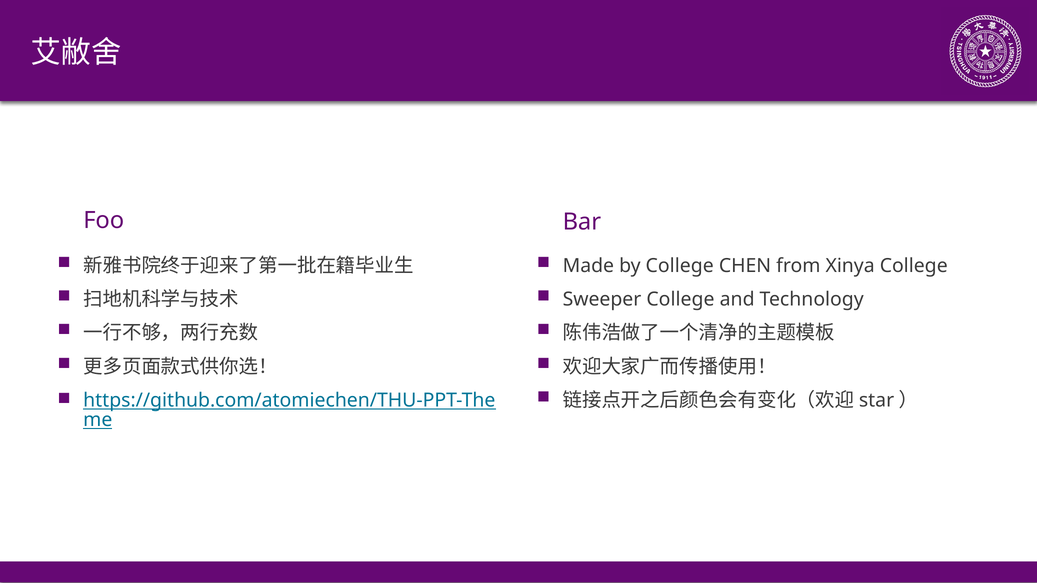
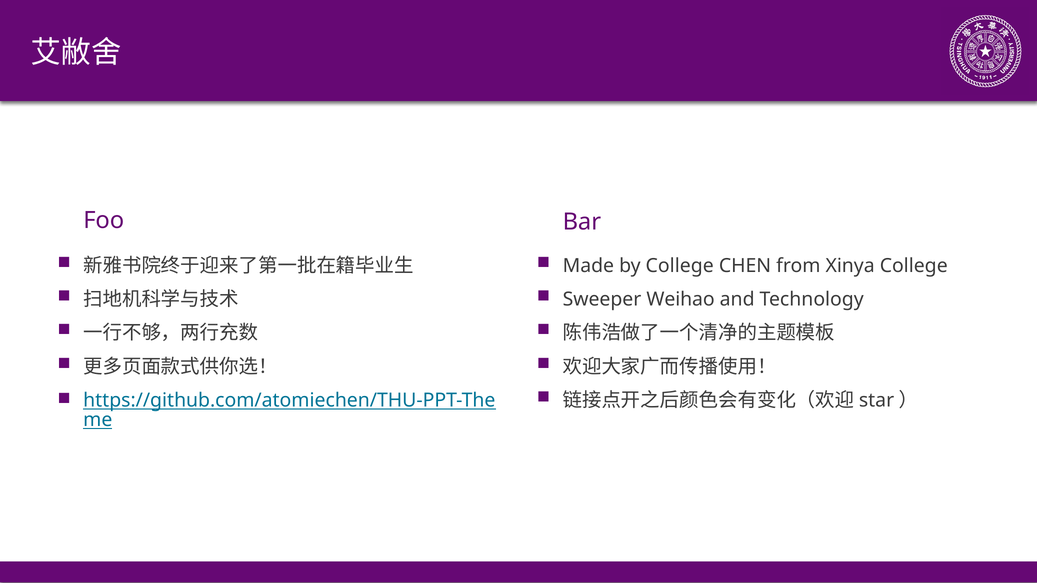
Sweeper College: College -> Weihao (681, 300)
